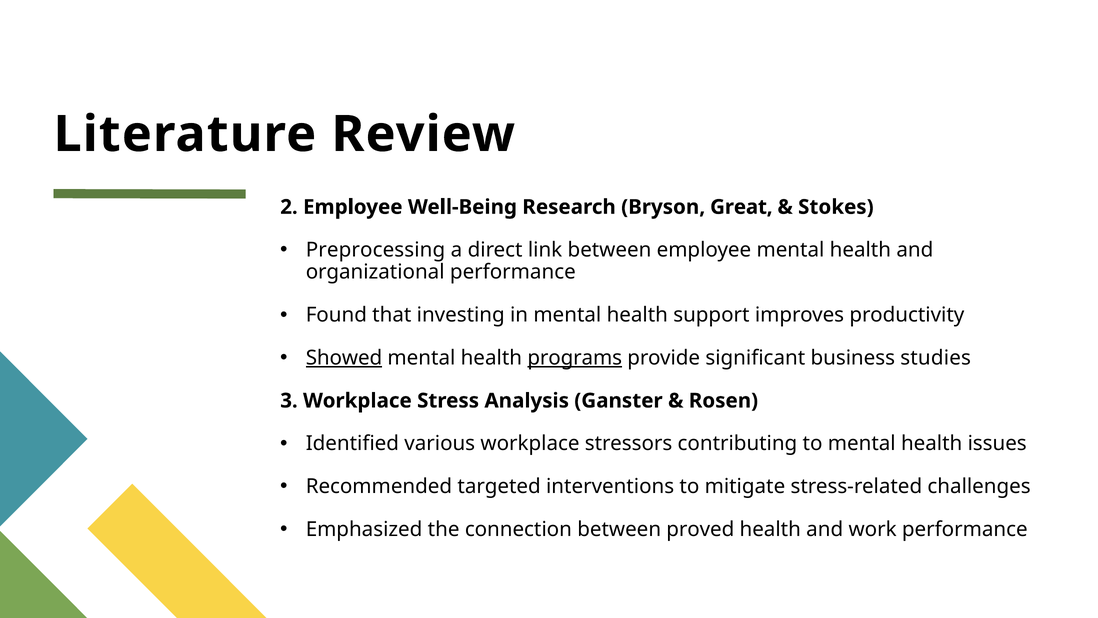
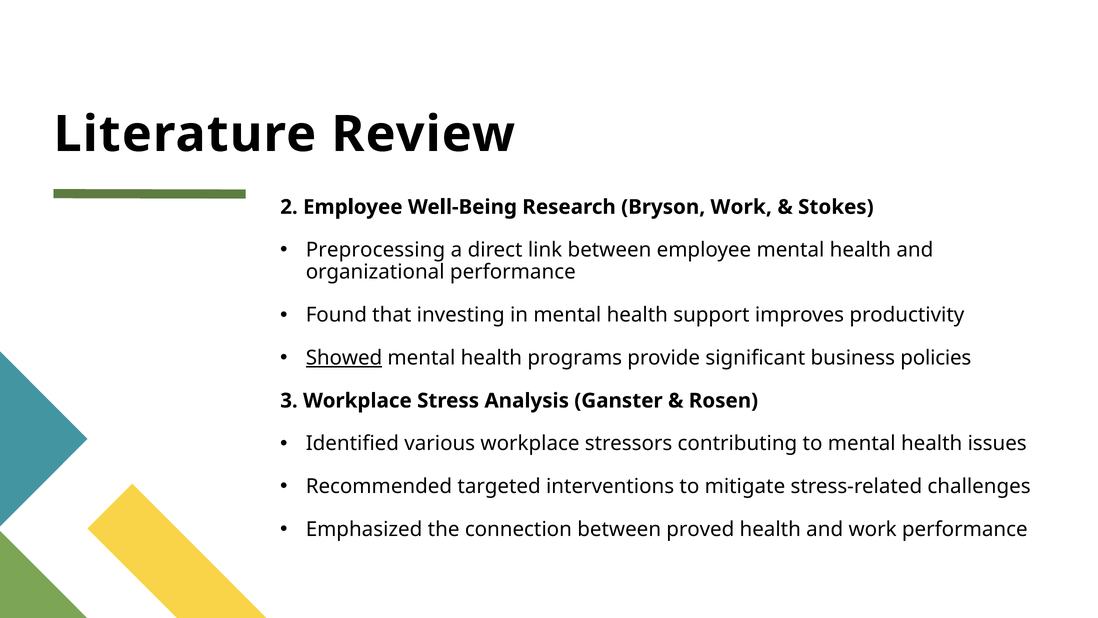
Bryson Great: Great -> Work (741, 207)
programs underline: present -> none (575, 358)
studies: studies -> policies (936, 358)
